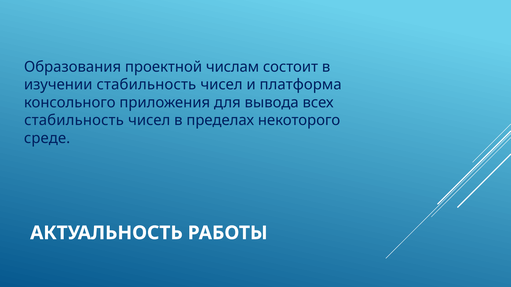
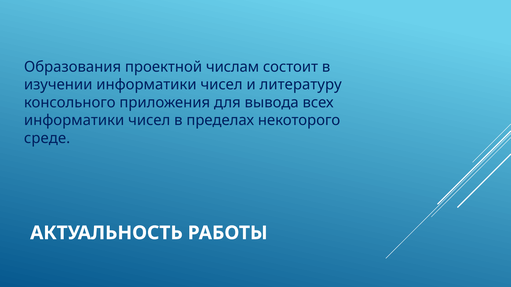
изучении стабильность: стабильность -> информатики (146, 85)
платформа: платформа -> литературу (301, 85)
стабильность: стабильность -> информатики (74, 121)
